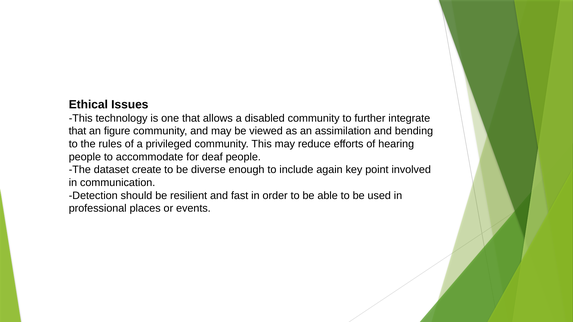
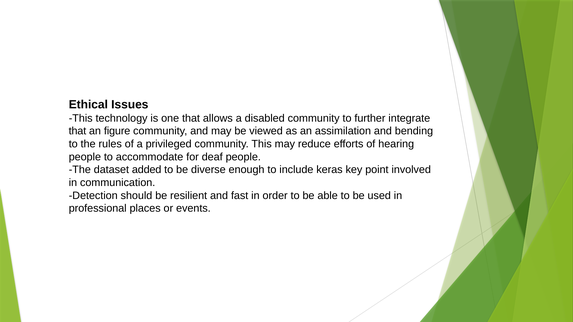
create: create -> added (147, 170)
again: again -> keras (329, 170)
